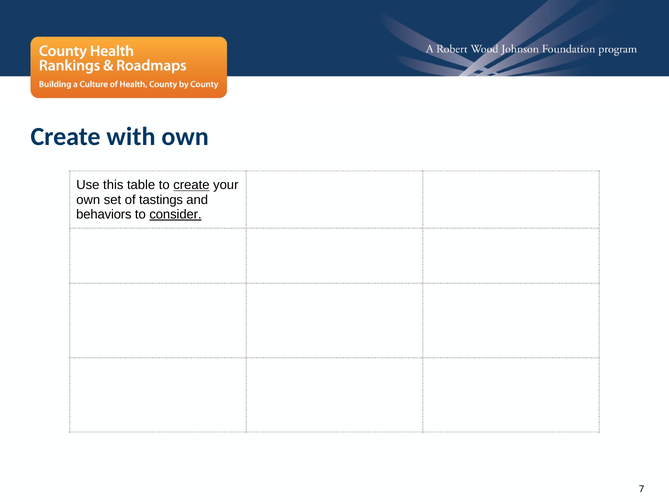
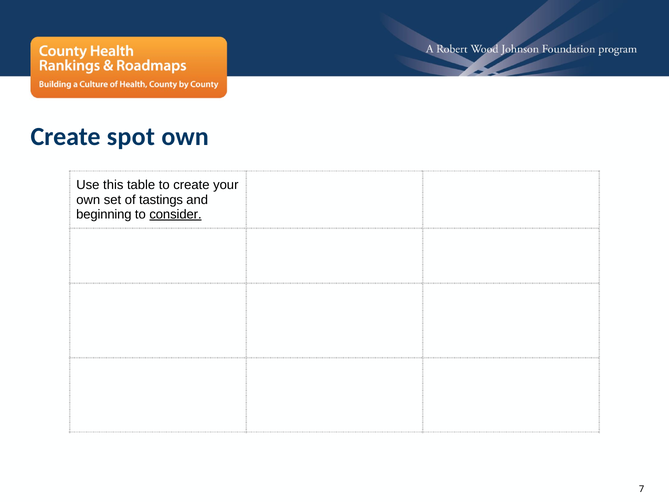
with: with -> spot (131, 137)
create underline: present -> none (191, 185)
behaviors: behaviors -> beginning (104, 214)
